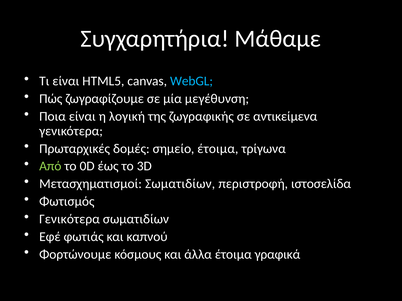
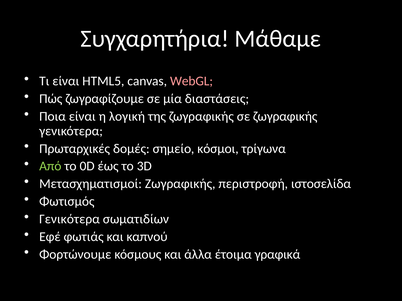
WebGL colour: light blue -> pink (192, 81)
μεγέθυνση: μεγέθυνση -> διαστάσεις (217, 99)
σε αντικείμενα: αντικείμενα -> ζωγραφικής (285, 117)
σημείο έτοιμα: έτοιμα -> κόσμοι (218, 149)
Μετασχηματισμοί Σωματιδίων: Σωματιδίων -> Ζωγραφικής (180, 184)
